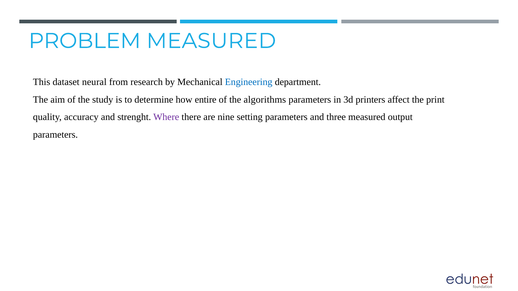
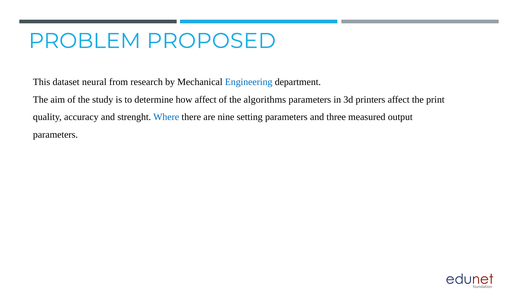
PROBLEM MEASURED: MEASURED -> PROPOSED (211, 41)
how entire: entire -> affect (206, 100)
Where colour: purple -> blue (166, 117)
